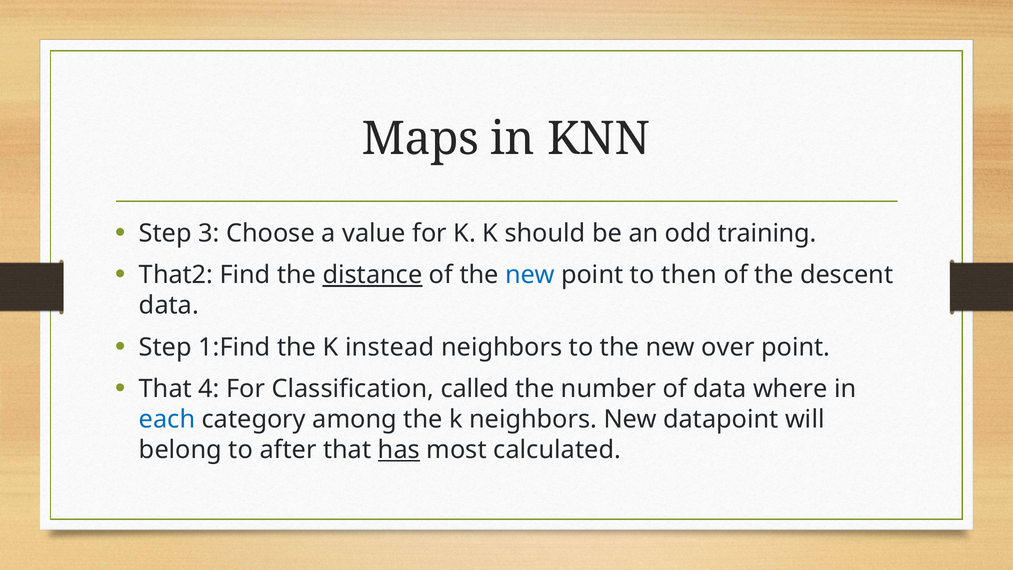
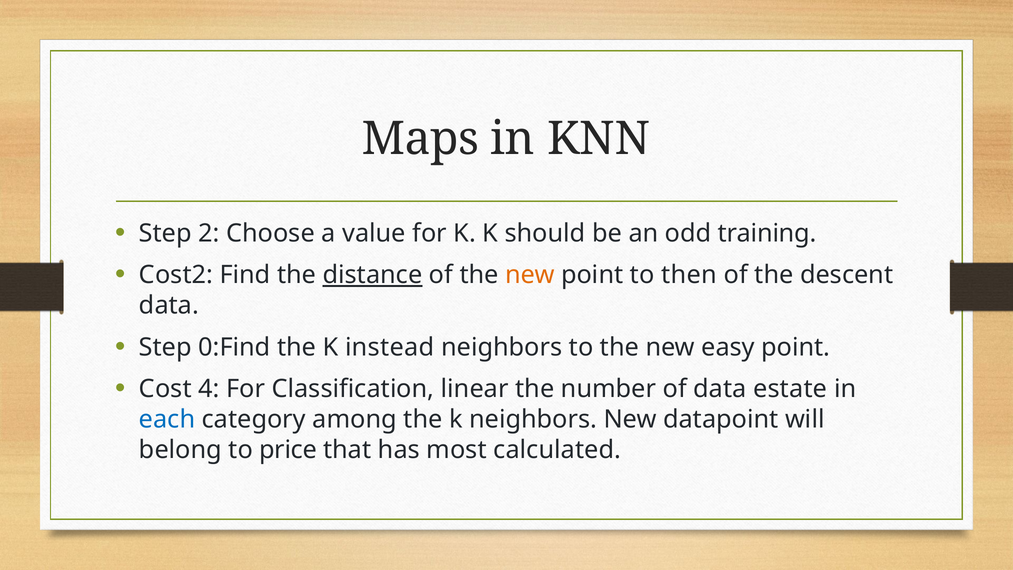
3: 3 -> 2 (209, 233)
That2: That2 -> Cost2 (176, 275)
new colour: blue -> orange (530, 275)
1:Find: 1:Find -> 0:Find (234, 347)
over: over -> easy (728, 347)
That: That -> Cost (165, 389)
called: called -> linear (475, 389)
where: where -> estate (790, 389)
after: after -> price (288, 450)
has underline: present -> none (399, 450)
